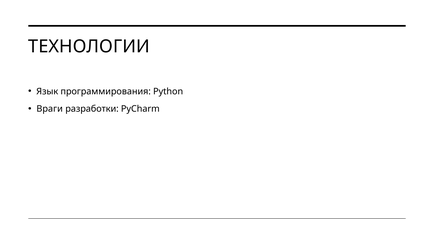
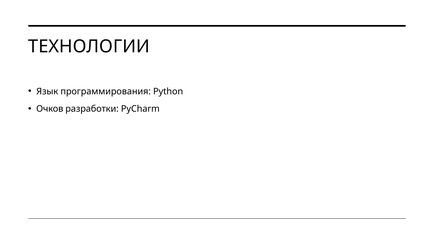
Враги: Враги -> Очков (50, 109)
